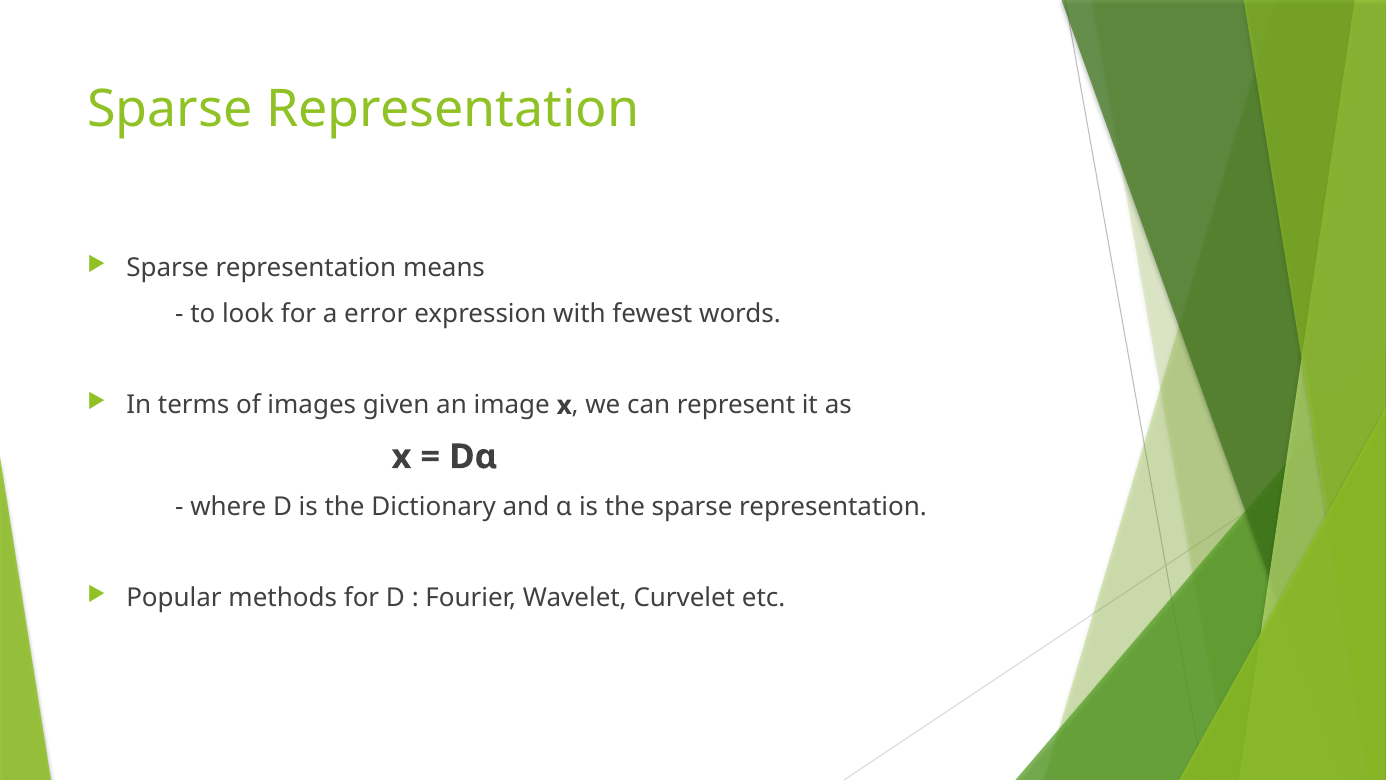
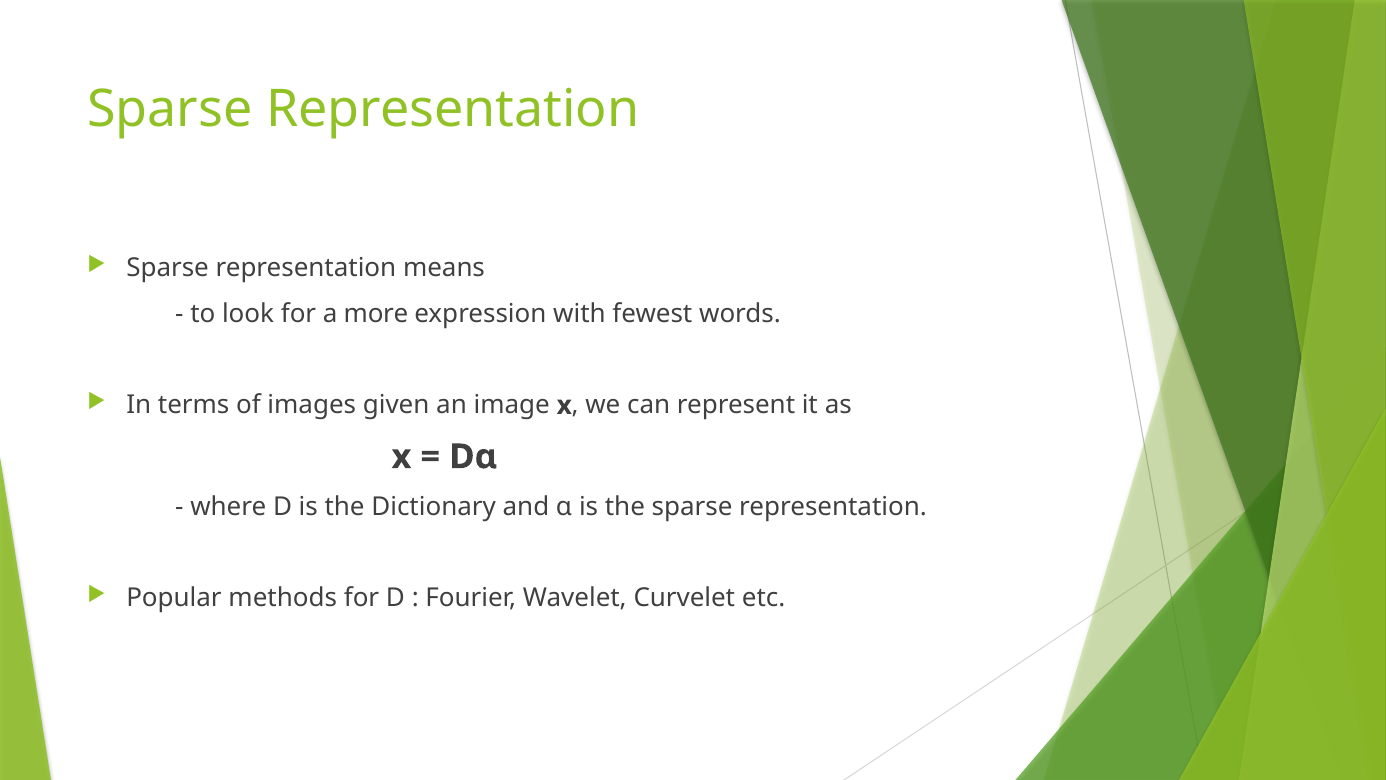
error: error -> more (376, 314)
